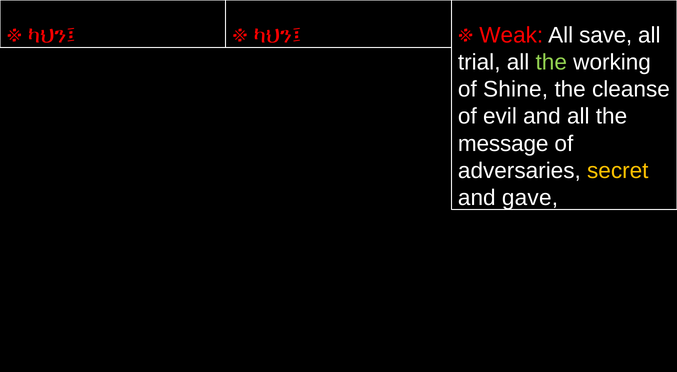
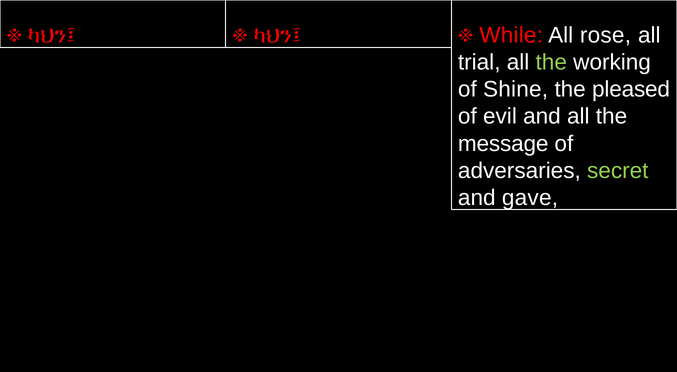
Weak: Weak -> While (511, 35)
save: save -> rose (605, 35)
cleanse: cleanse -> pleased (631, 90)
secret colour: yellow -> light green (618, 171)
